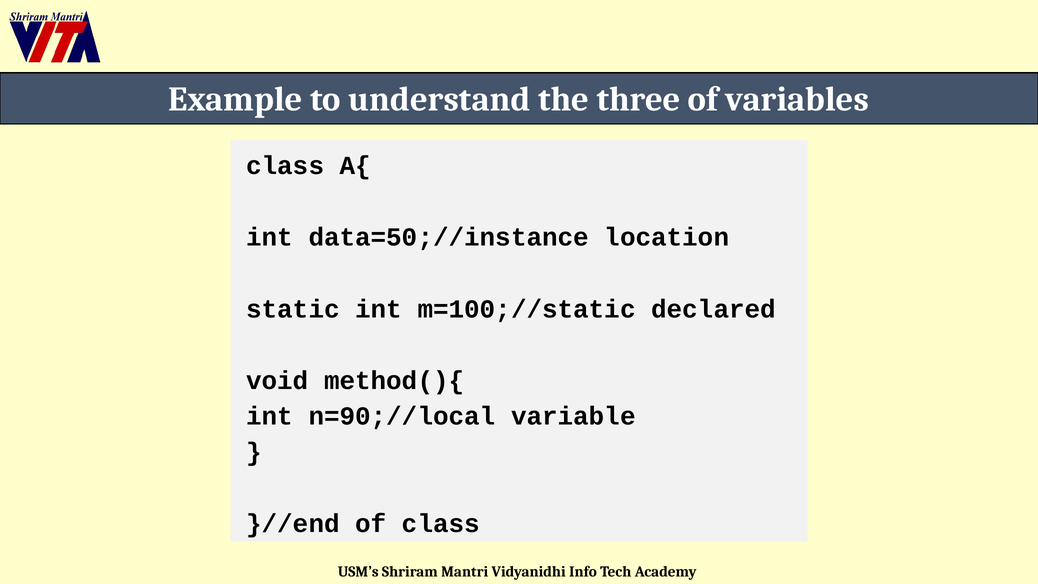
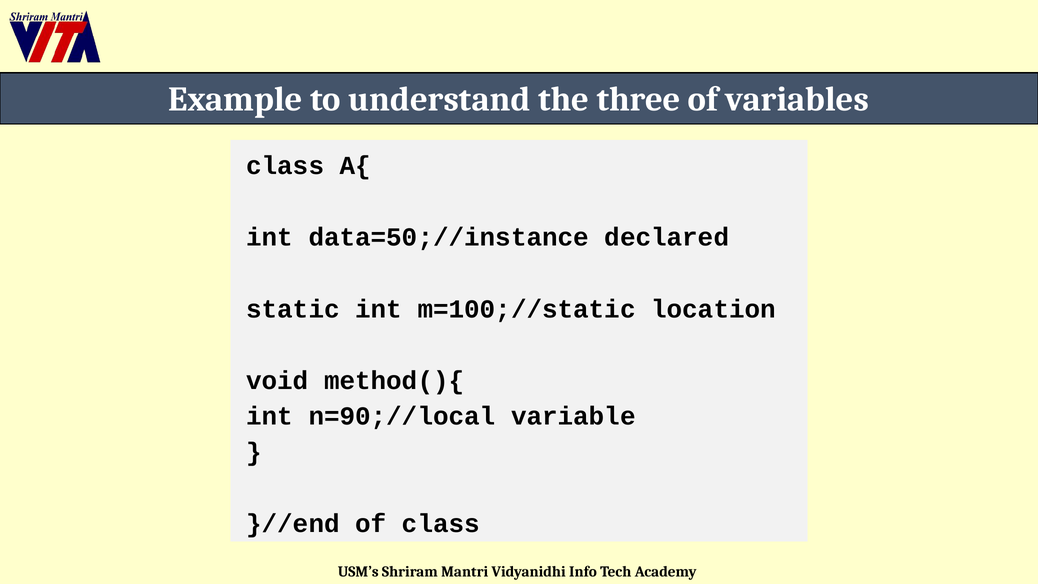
location: location -> declared (667, 237)
declared: declared -> location (714, 309)
